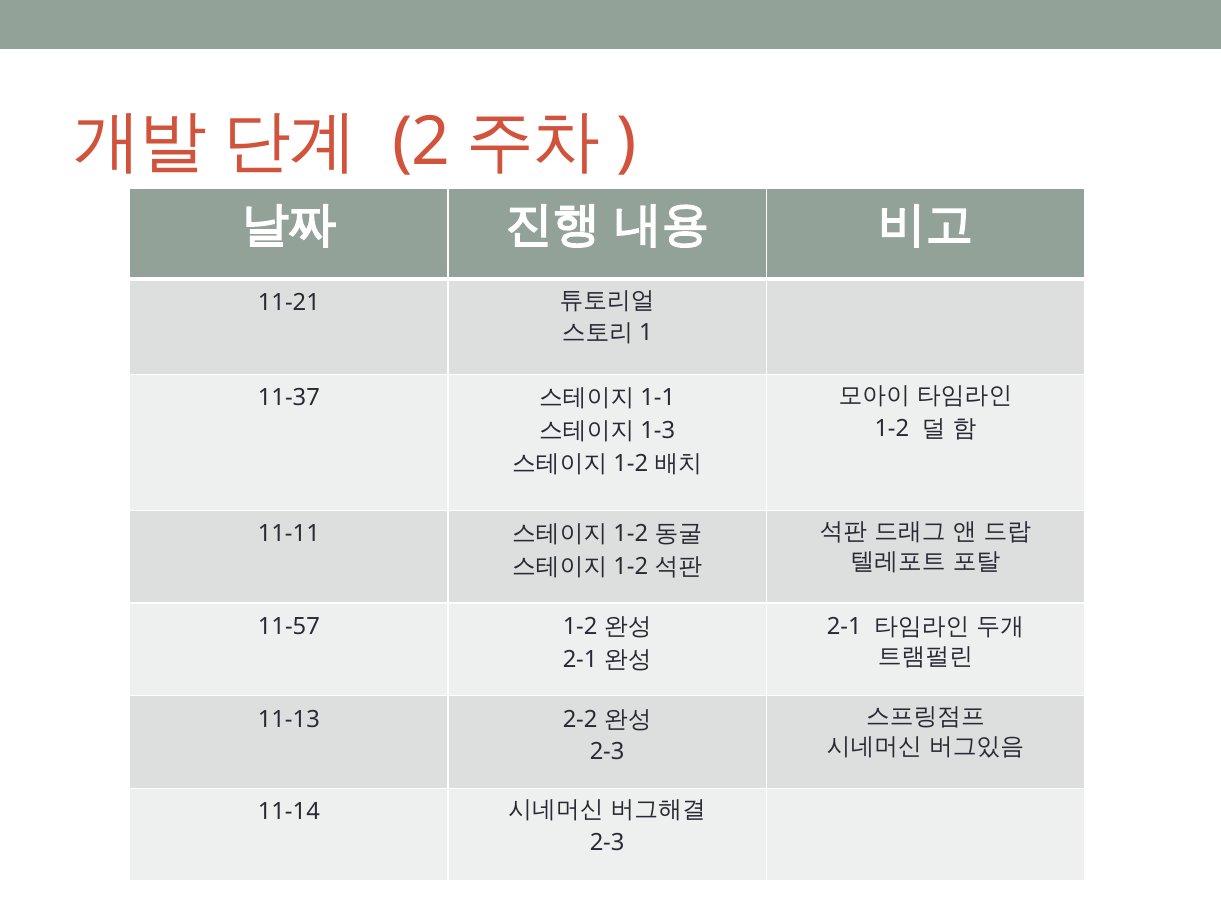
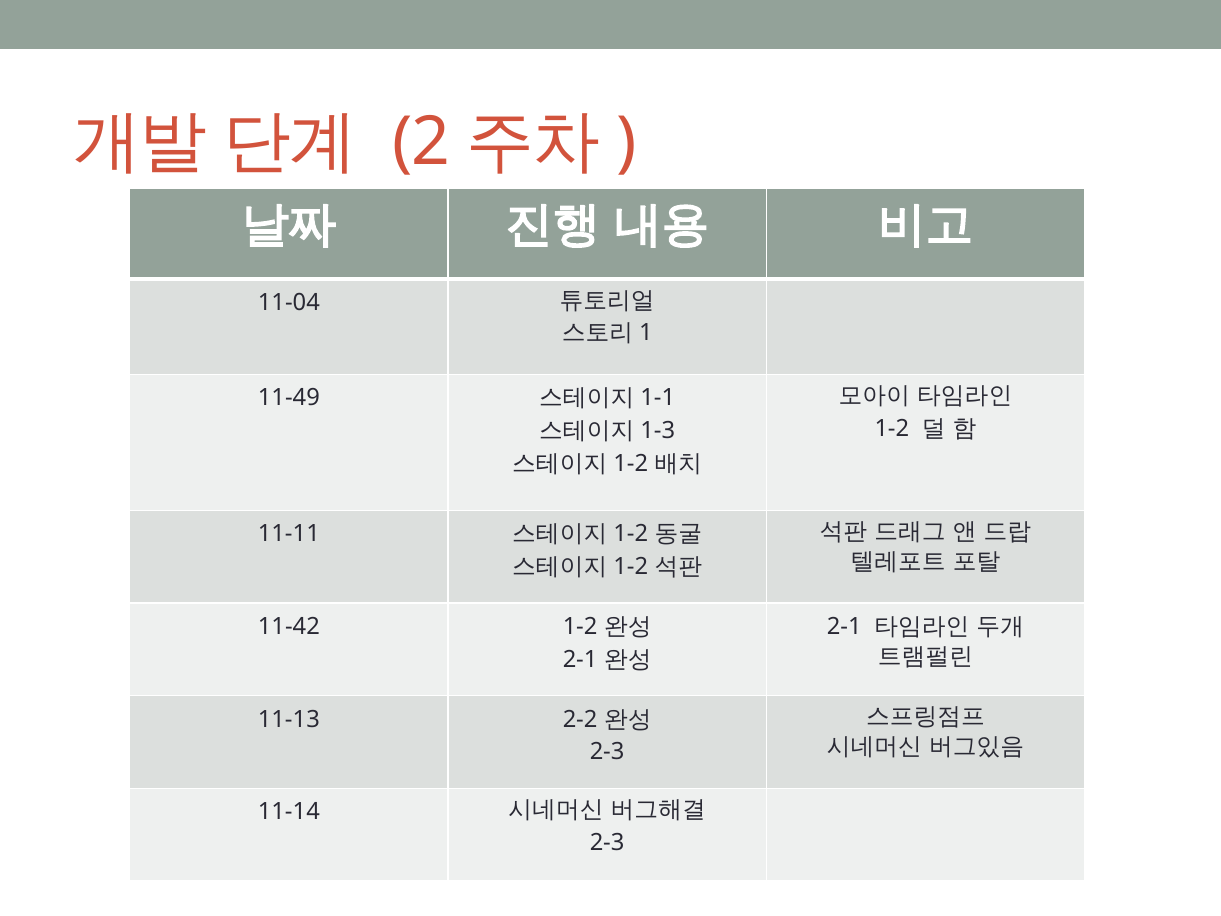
11-21: 11-21 -> 11-04 (289, 303)
11-37: 11-37 -> 11-49 (289, 398)
11-57: 11-57 -> 11-42 (289, 627)
